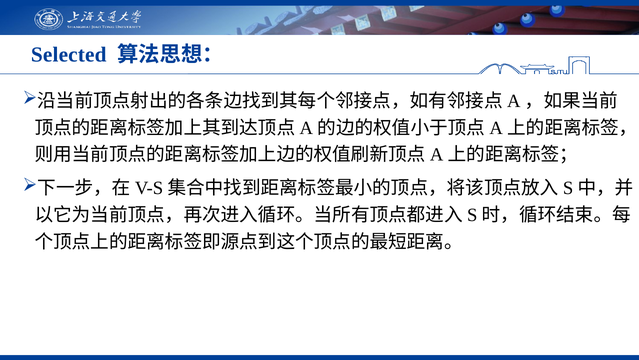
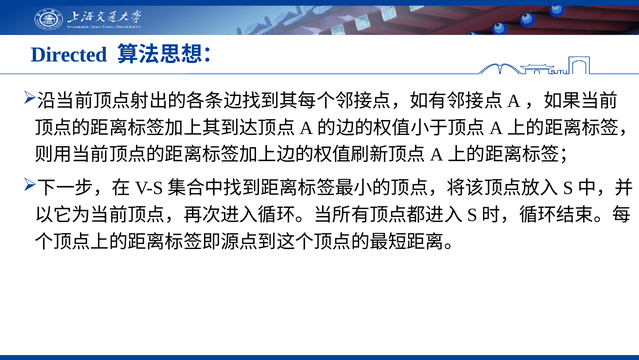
Selected: Selected -> Directed (69, 54)
